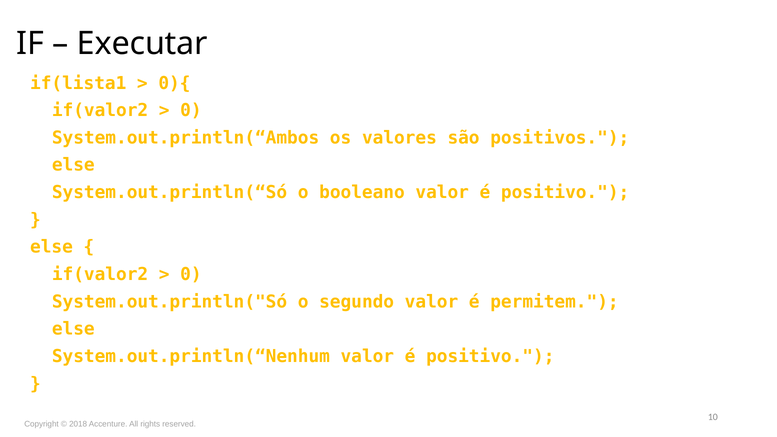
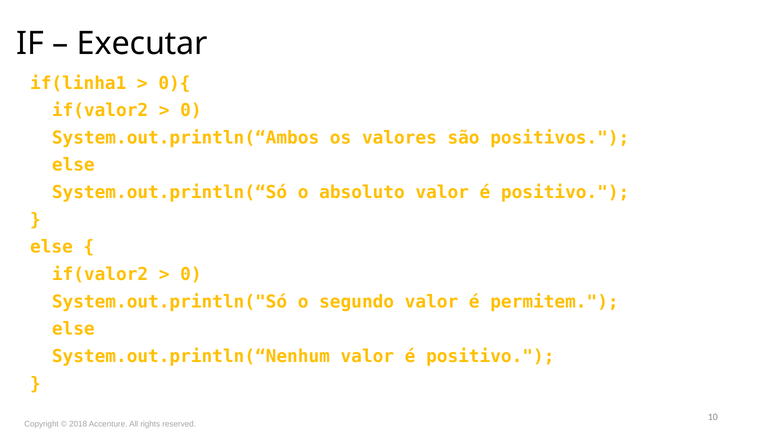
if(lista1: if(lista1 -> if(linha1 (78, 83)
booleano: booleano -> absoluto (362, 192)
